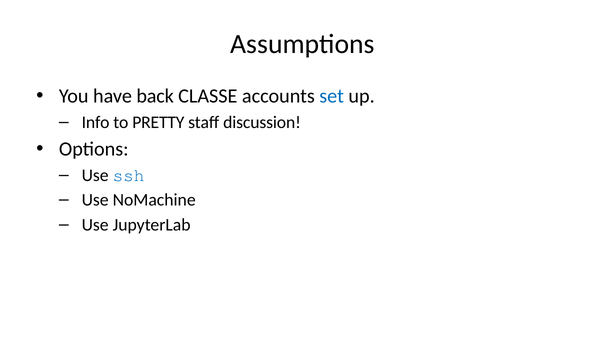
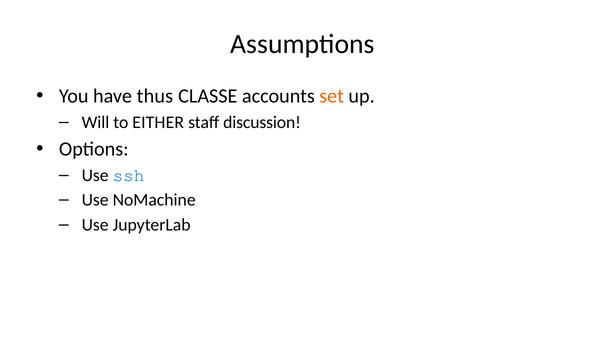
back: back -> thus (155, 96)
set colour: blue -> orange (332, 96)
Info: Info -> Will (96, 122)
PRETTY: PRETTY -> EITHER (158, 122)
